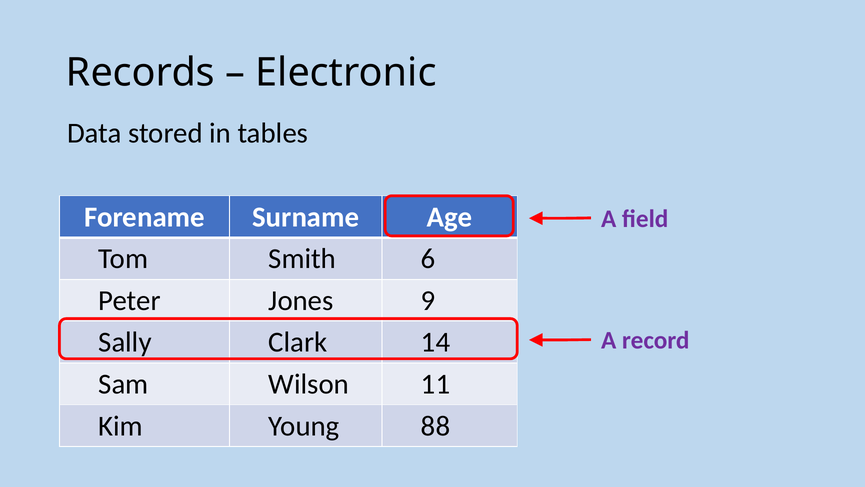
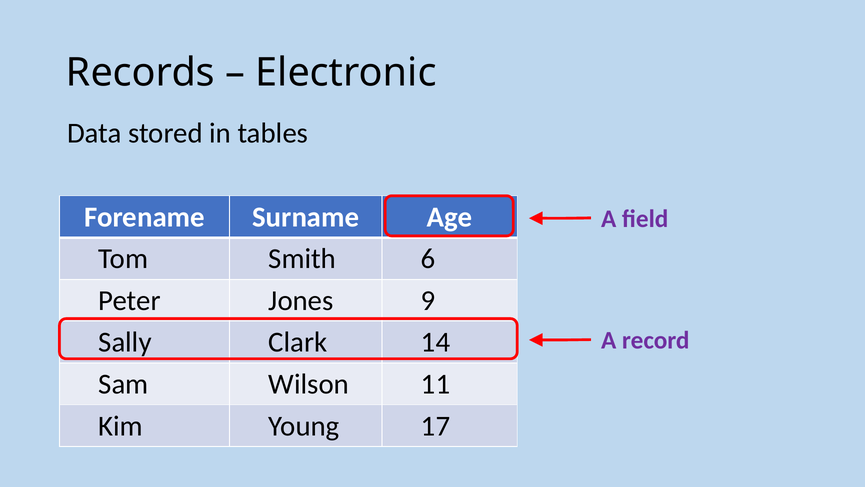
88: 88 -> 17 (436, 426)
